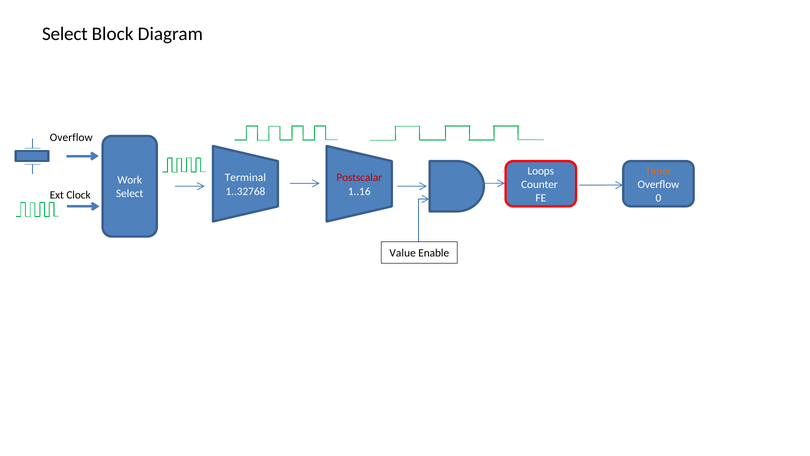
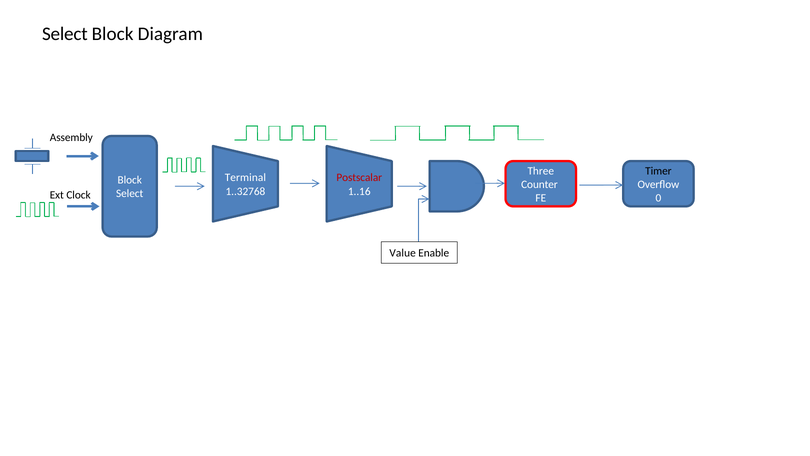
Overflow: Overflow -> Assembly (71, 137)
Loops: Loops -> Three (541, 171)
Timer colour: orange -> black (658, 171)
Work: Work -> Block (130, 180)
